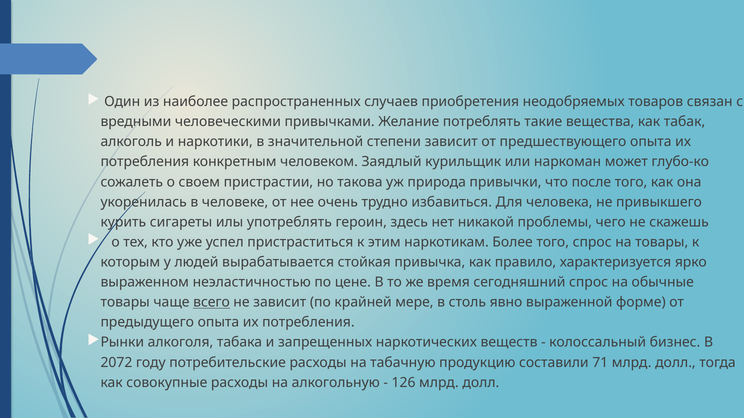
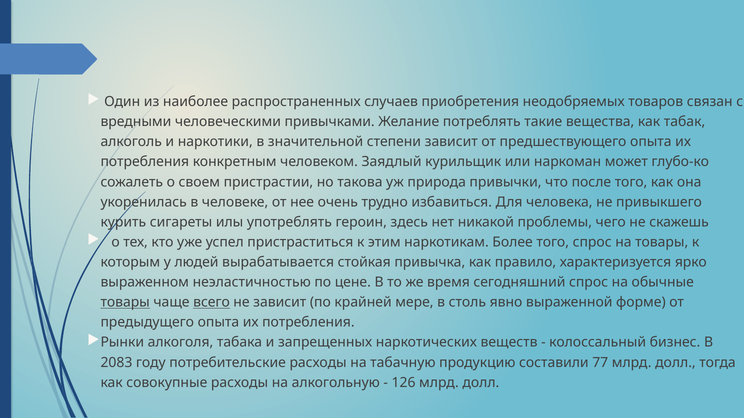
товары underline: none -> present (125, 303)
2072: 2072 -> 2083 (116, 363)
71: 71 -> 77 (600, 363)
